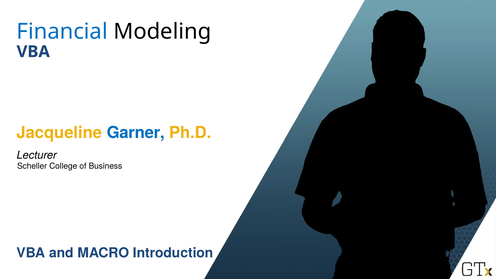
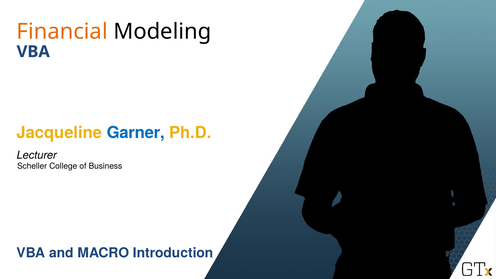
Financial colour: blue -> orange (62, 31)
